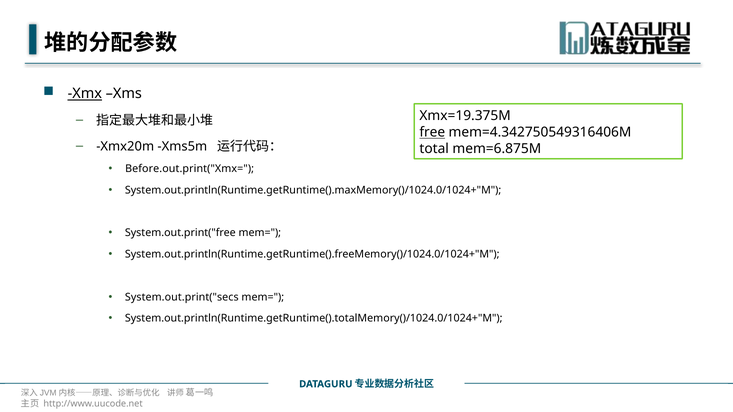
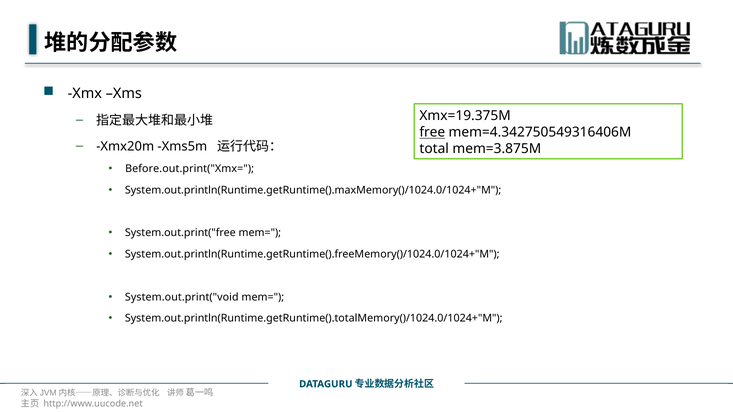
Xmx underline: present -> none (85, 94)
mem=6.875M: mem=6.875M -> mem=3.875M (497, 149)
System.out.print("secs: System.out.print("secs -> System.out.print("void (182, 297)
